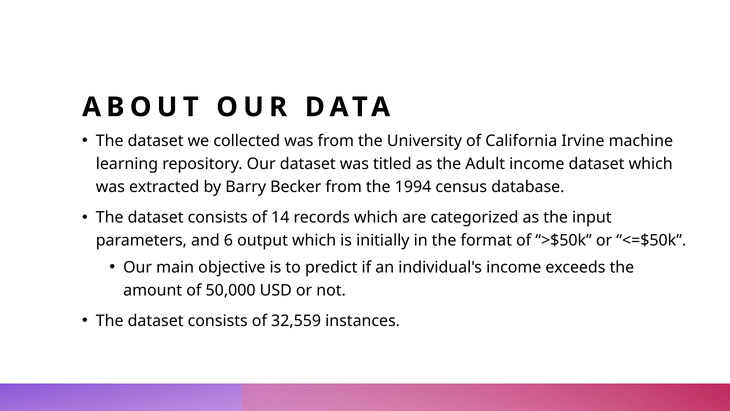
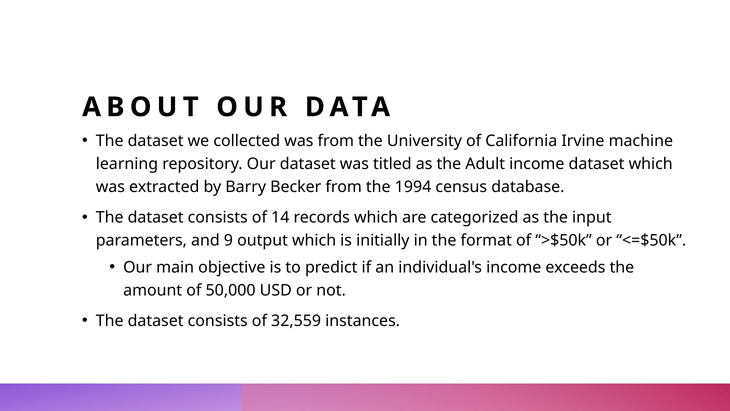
6: 6 -> 9 (228, 240)
